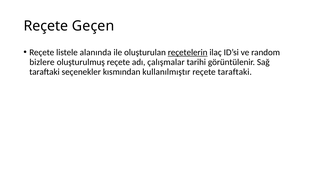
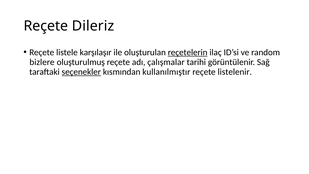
Geçen: Geçen -> Dileriz (93, 26)
alanında: alanında -> karşılaşır (96, 52)
seçenekler underline: none -> present (81, 72)
reçete taraftaki: taraftaki -> listelenir (235, 72)
